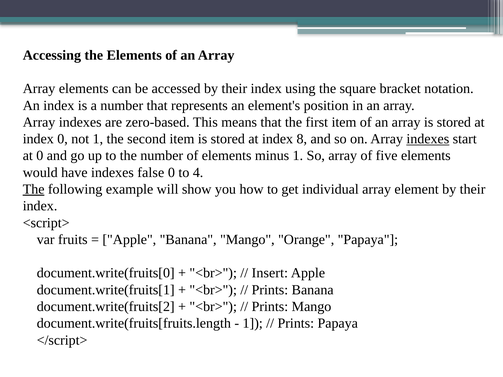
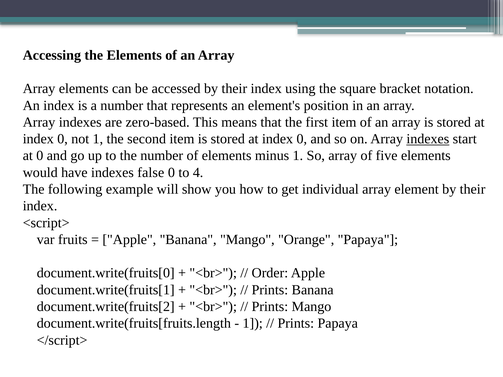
8: 8 -> 0 (302, 139)
The underline: present -> none (34, 189)
Insert: Insert -> Order (270, 273)
